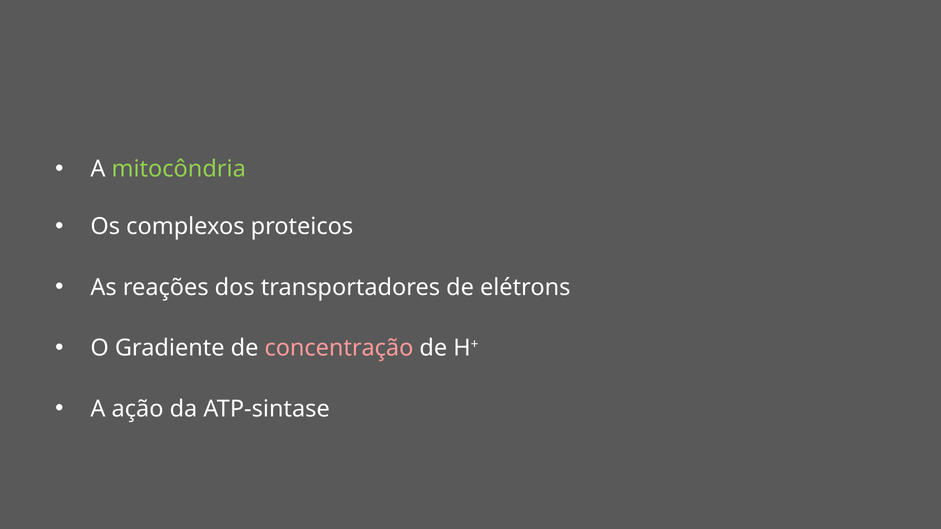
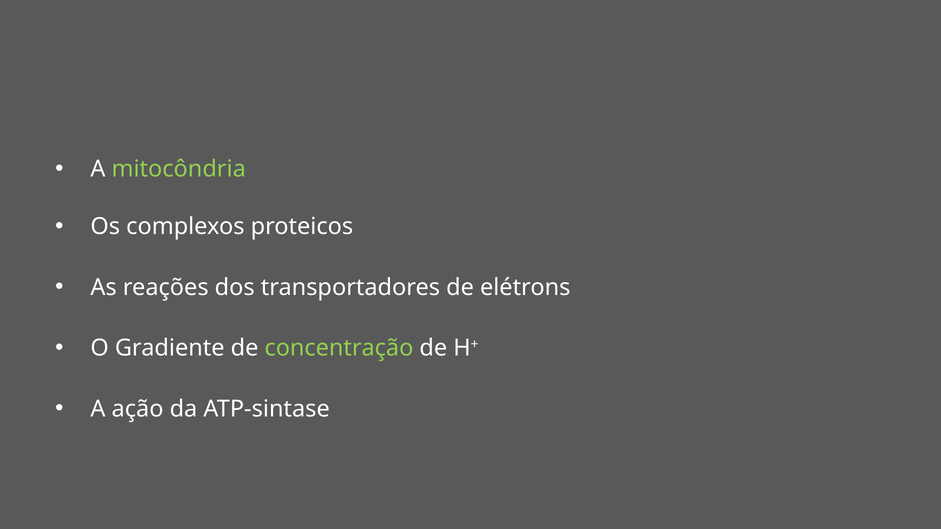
concentração colour: pink -> light green (339, 348)
